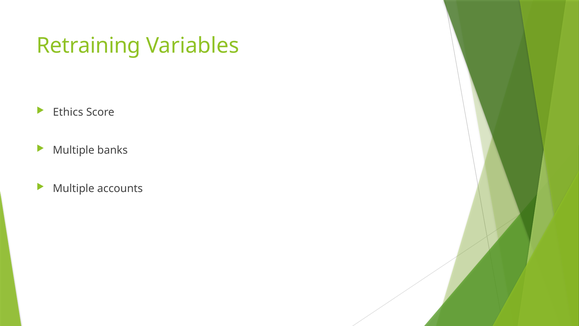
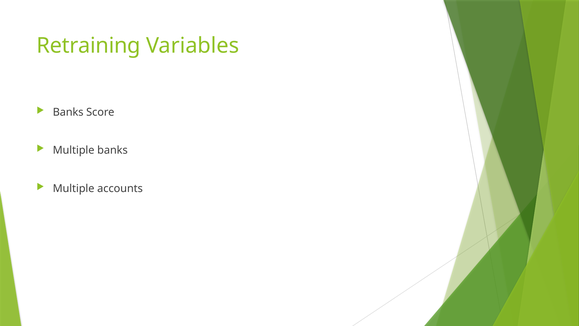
Ethics: Ethics -> Banks (68, 112)
